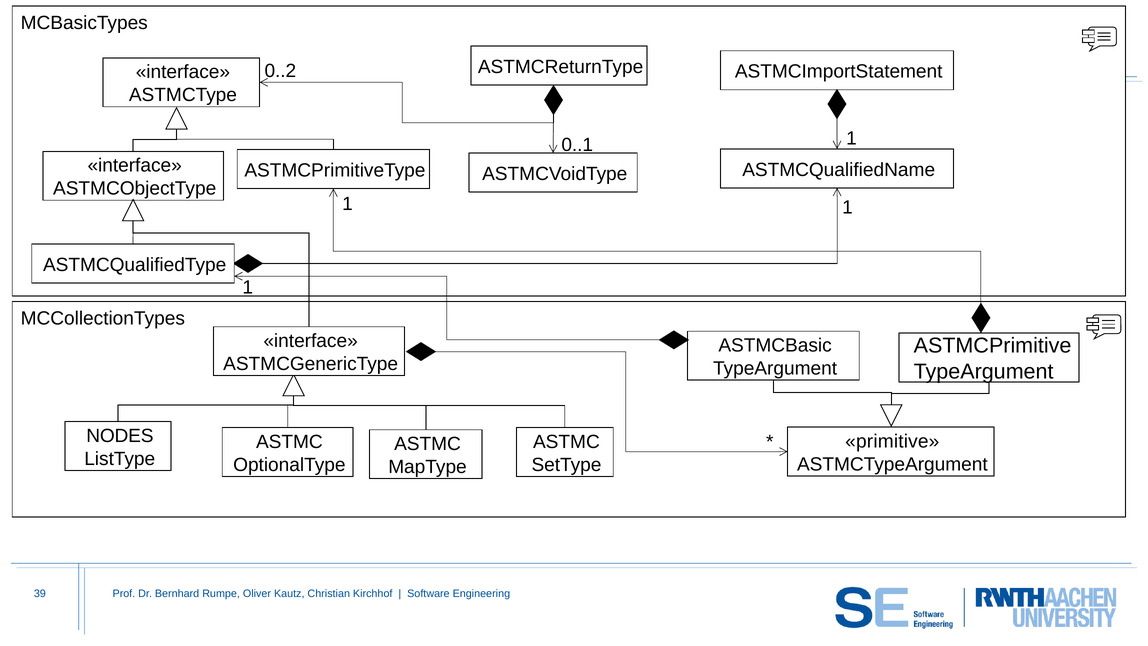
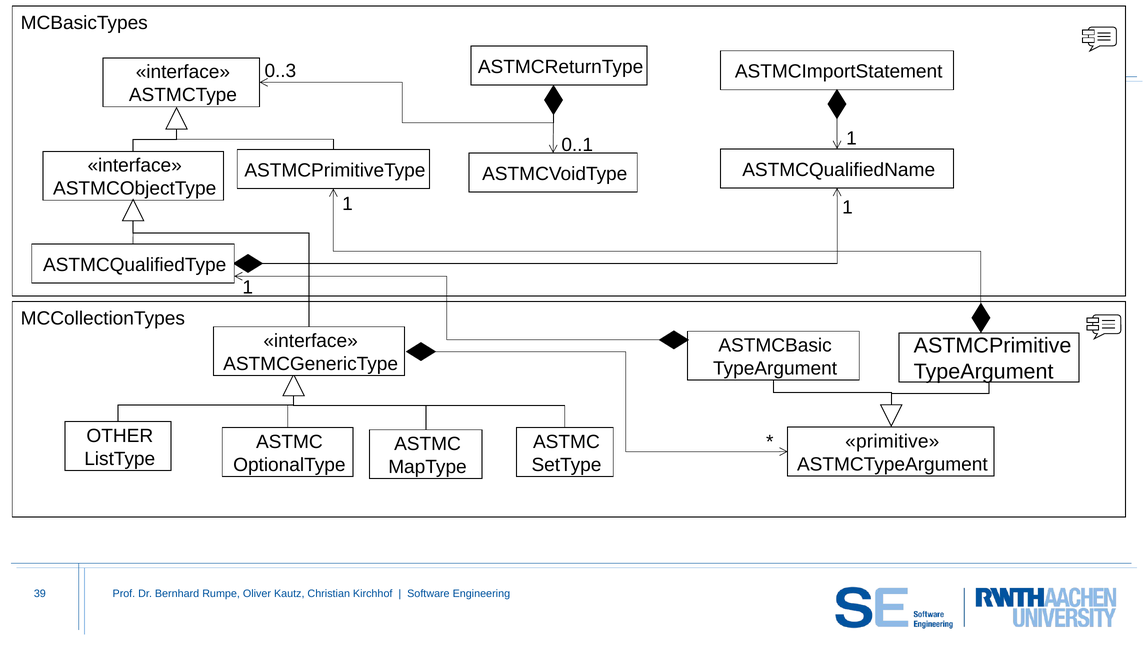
0..2: 0..2 -> 0..3 (280, 71)
NODES: NODES -> OTHER (120, 436)
